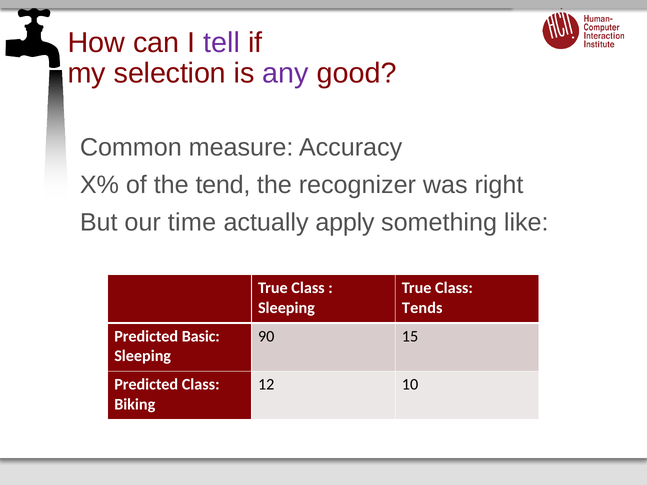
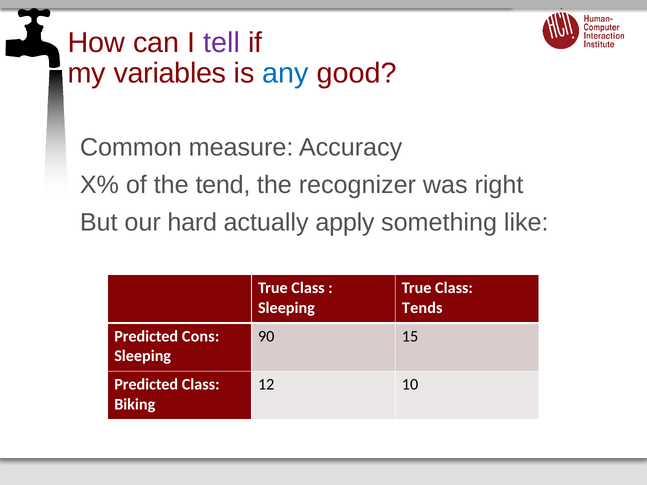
selection: selection -> variables (170, 73)
any colour: purple -> blue (286, 73)
time: time -> hard (192, 222)
Basic: Basic -> Cons (201, 337)
